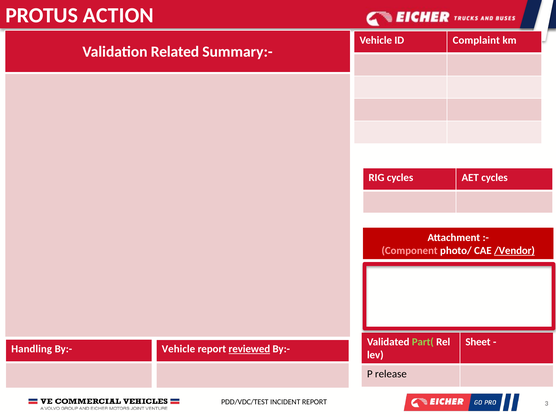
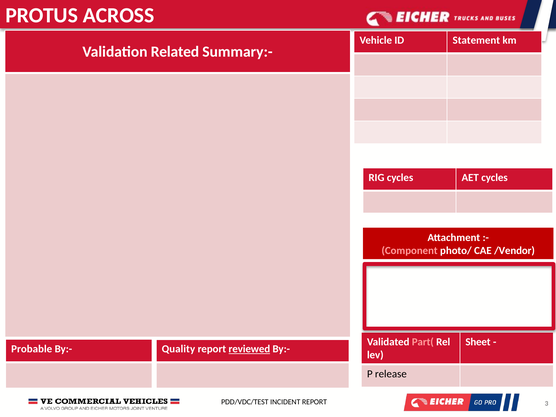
ACTION: ACTION -> ACROSS (119, 16)
Complaint: Complaint -> Statement (476, 40)
/Vendor underline: present -> none (514, 251)
Part( colour: light green -> pink (423, 342)
Handling: Handling -> Probable (32, 349)
Vehicle: Vehicle -> Quality (178, 349)
